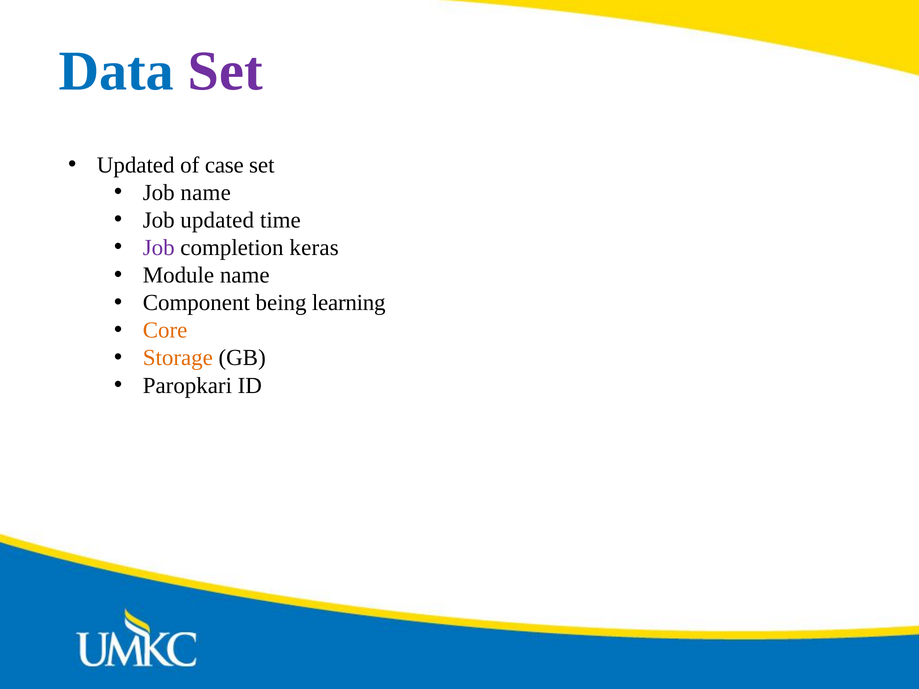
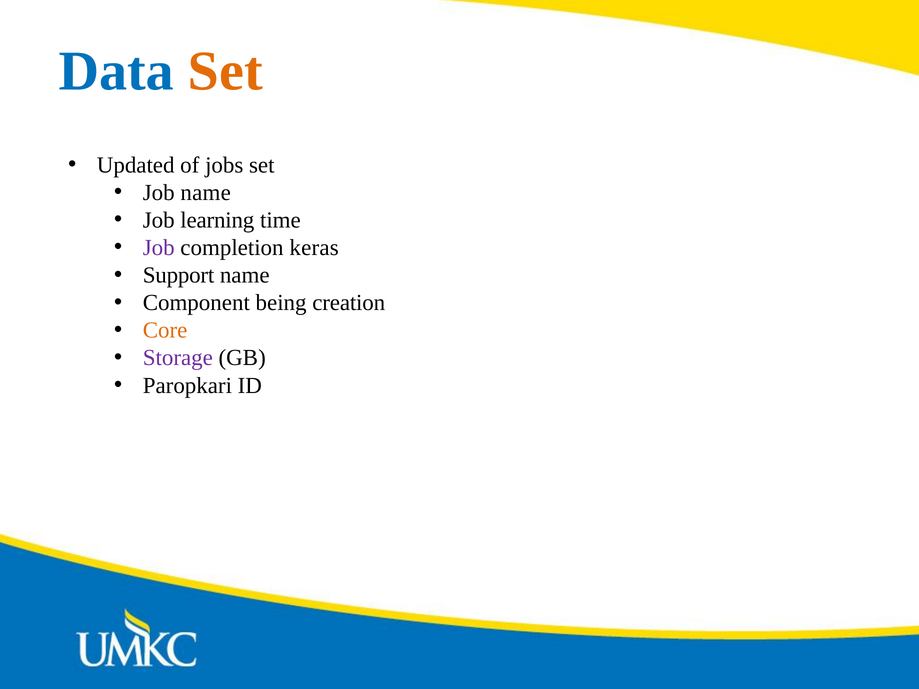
Set colour: purple -> orange (225, 71)
case: case -> jobs (224, 165)
Job updated: updated -> learning (217, 220)
Module: Module -> Support (179, 275)
learning: learning -> creation (349, 303)
Storage colour: orange -> purple (178, 358)
